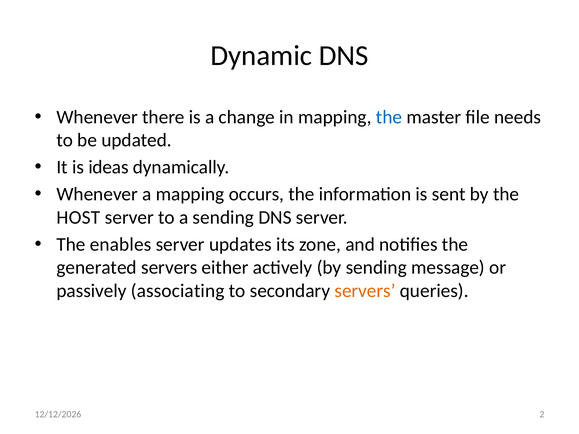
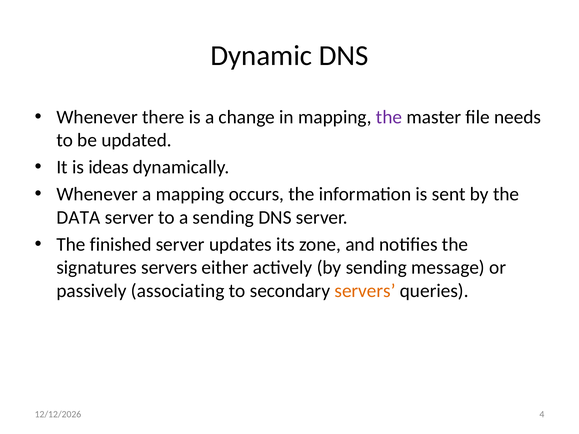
the colour: blue -> purple (389, 117)
HOST: HOST -> DATA (78, 218)
enables: enables -> finished (121, 245)
generated: generated -> signatures (97, 268)
2: 2 -> 4 (542, 415)
